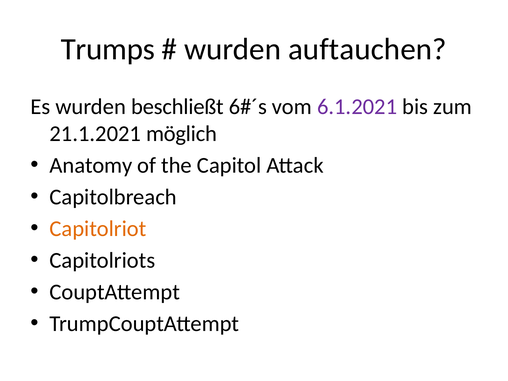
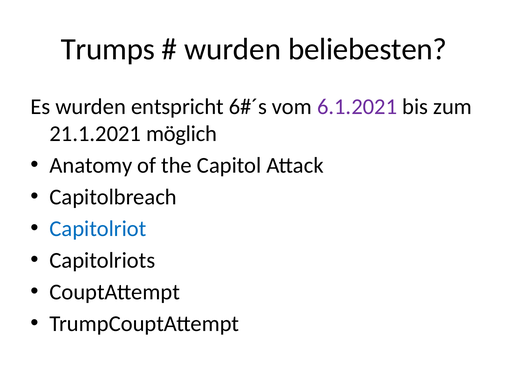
auftauchen: auftauchen -> beliebesten (368, 49)
beschließt: beschließt -> entspricht (177, 107)
Capitolriot colour: orange -> blue (98, 229)
